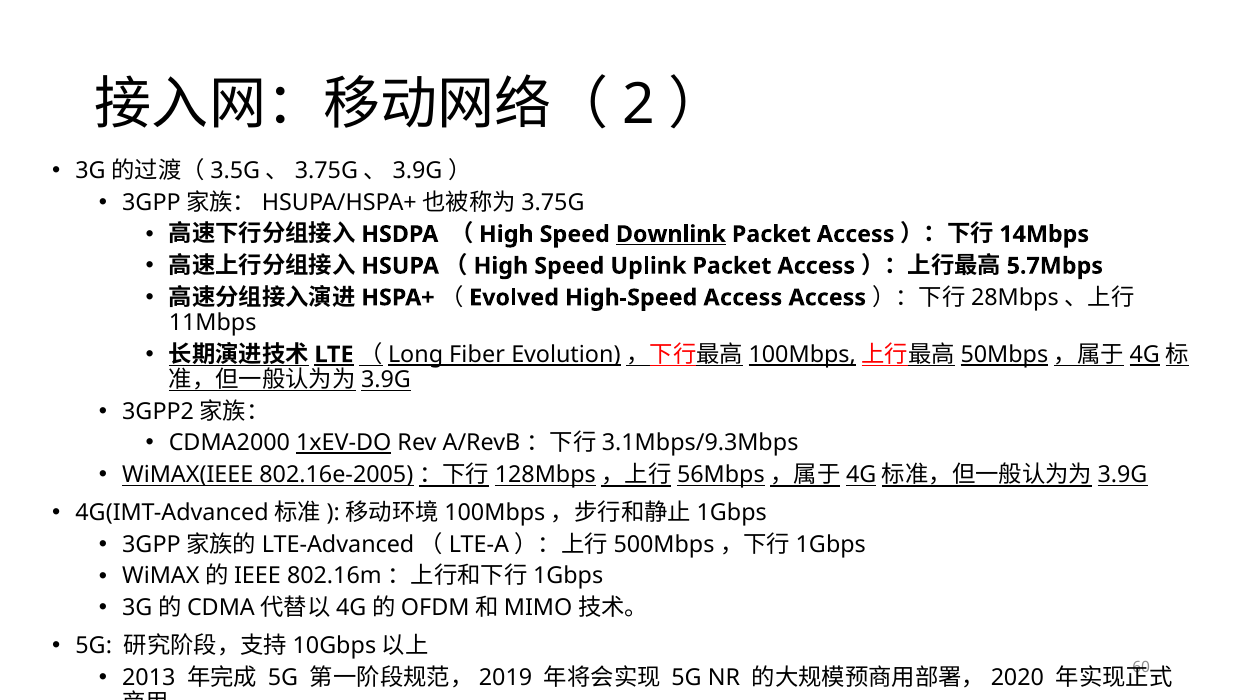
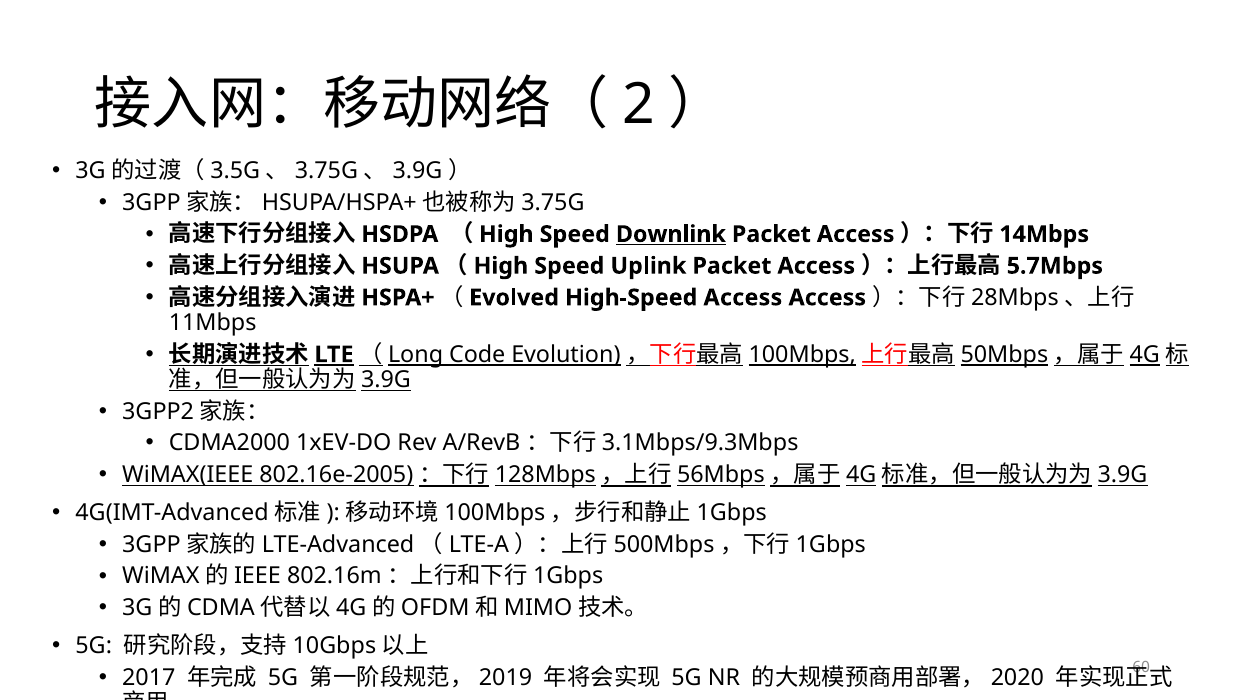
Fiber: Fiber -> Code (477, 355)
1xEV-DO underline: present -> none (344, 443)
2013: 2013 -> 2017 (149, 678)
